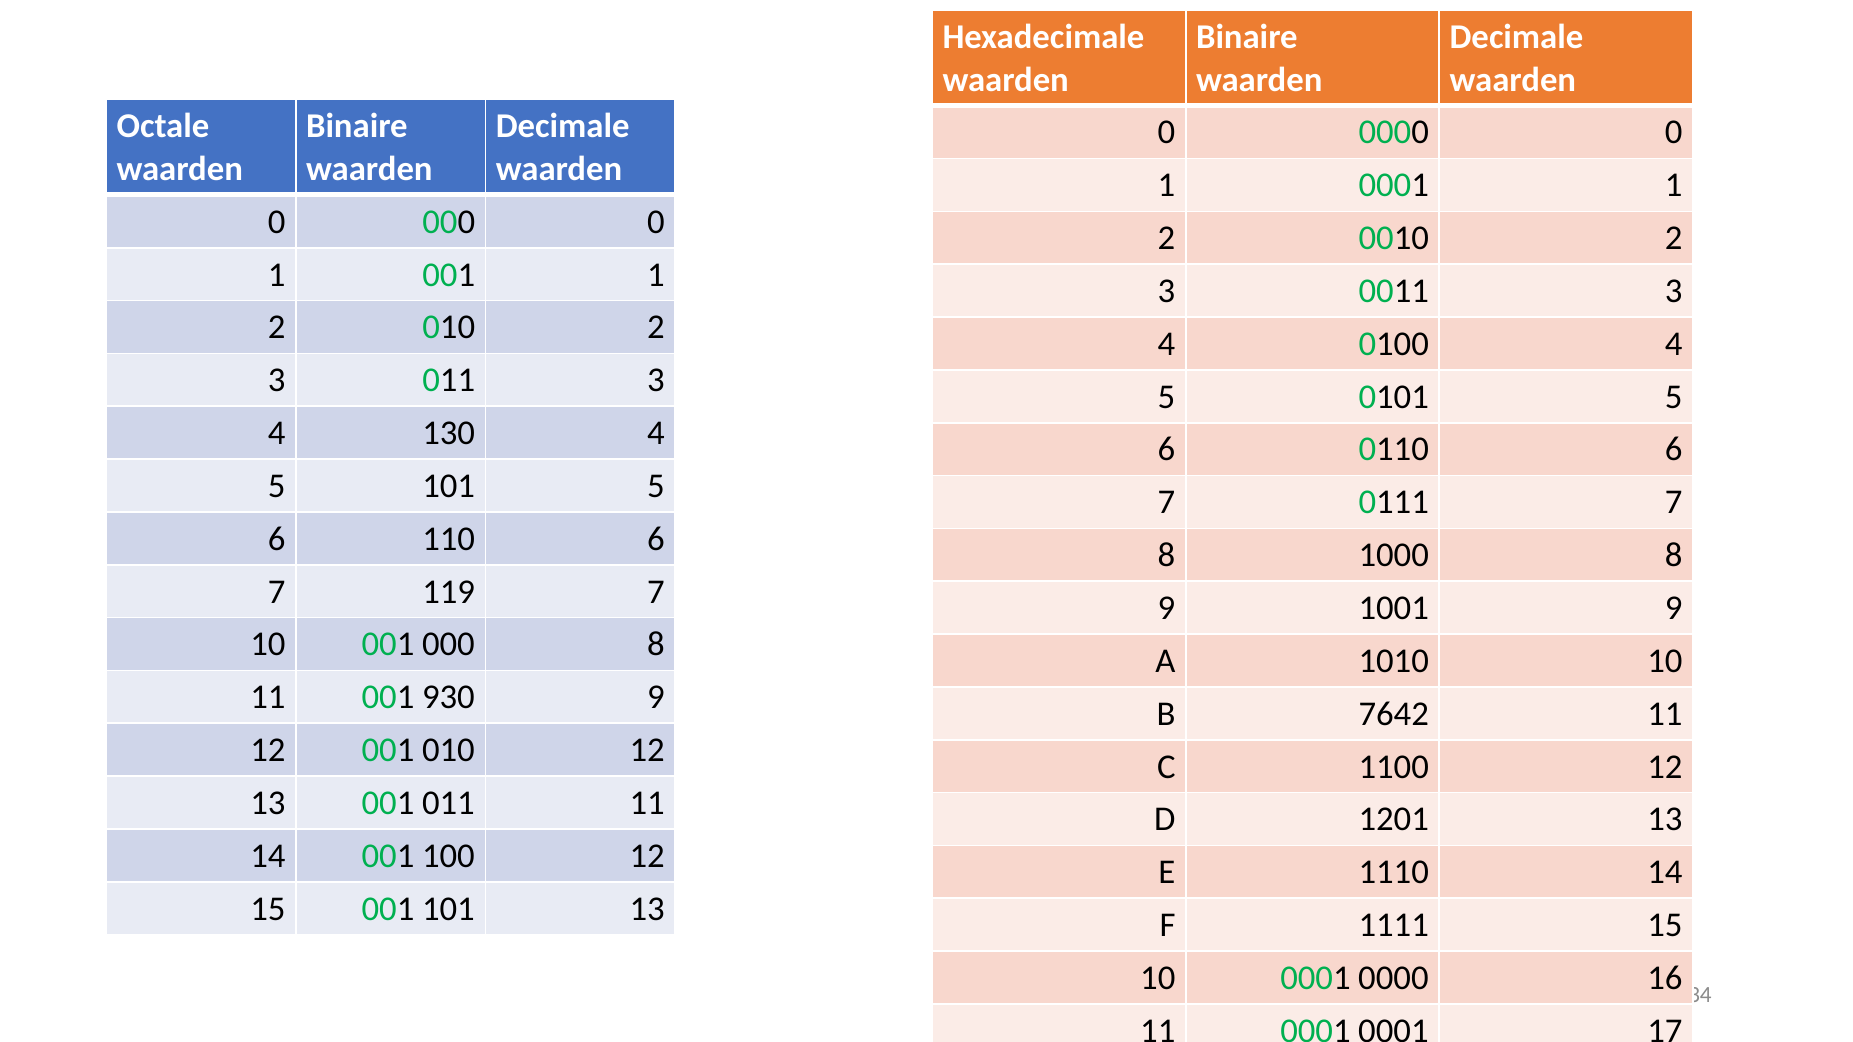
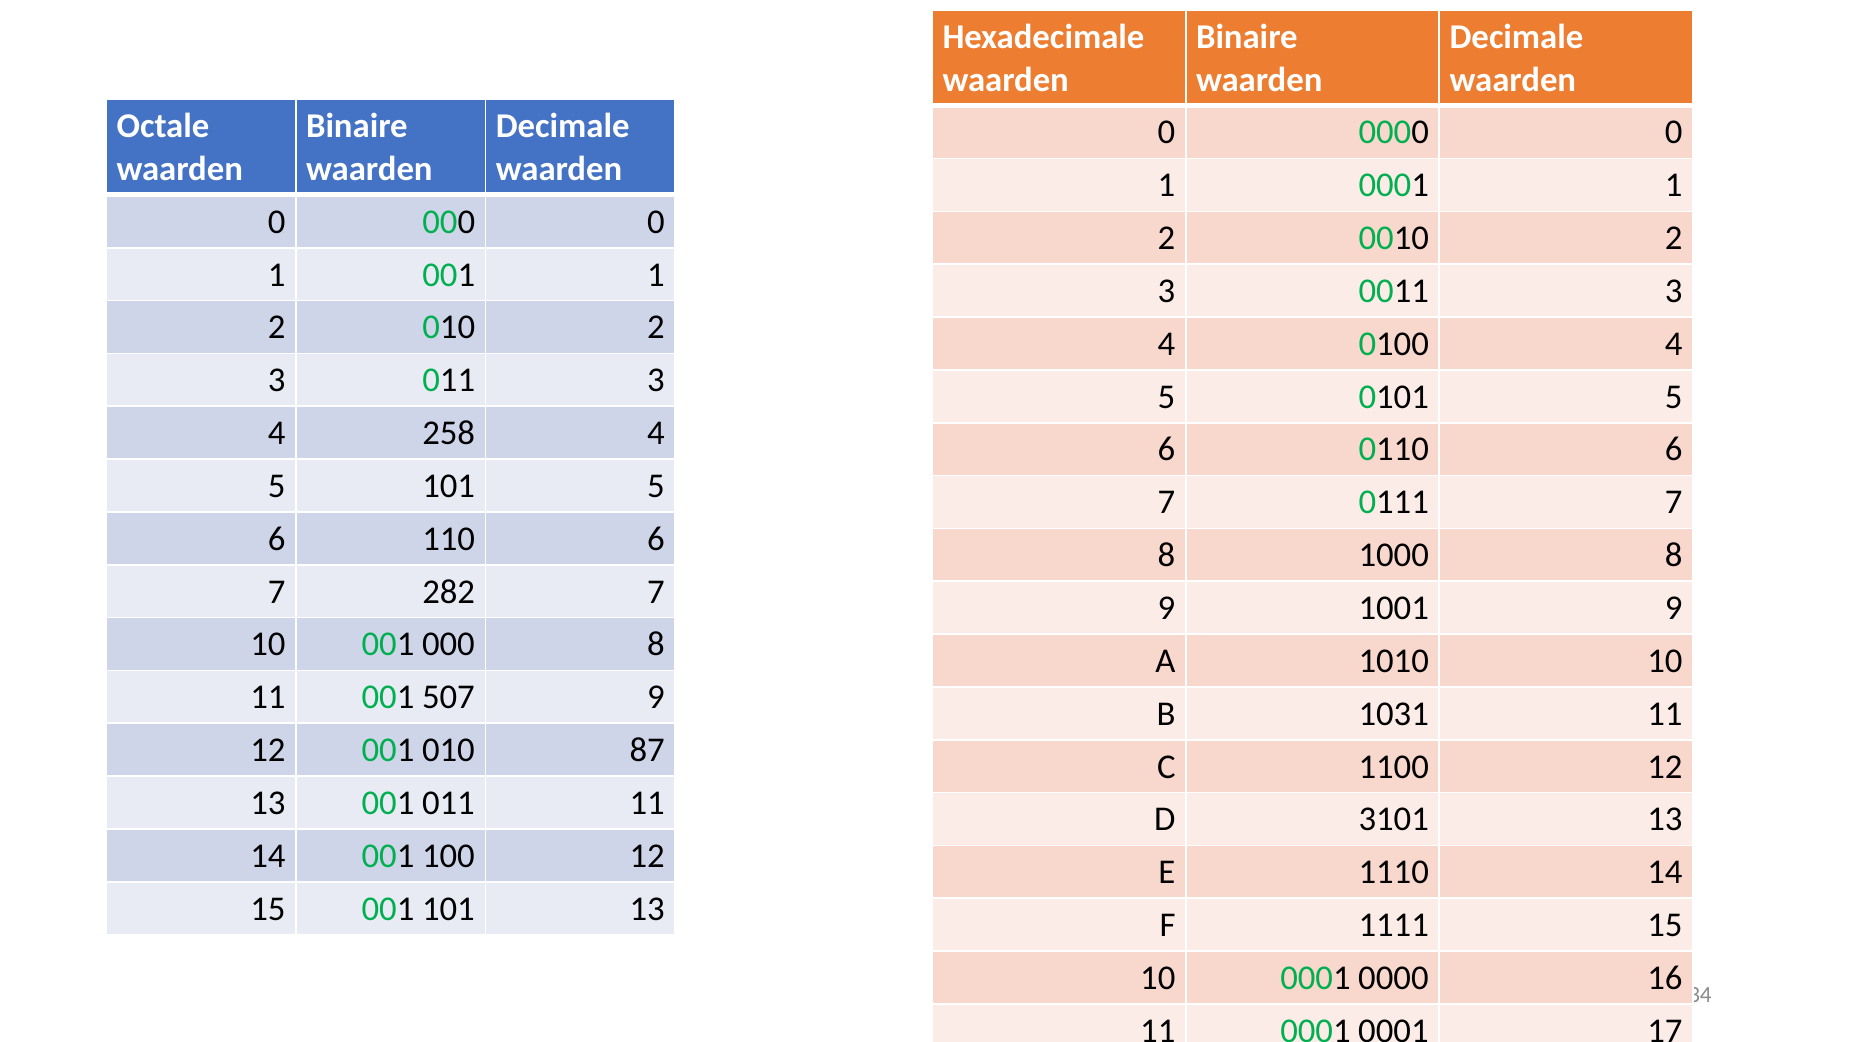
130: 130 -> 258 (449, 433)
119: 119 -> 282 (449, 592)
930: 930 -> 507 (448, 697)
7642: 7642 -> 1031 (1394, 714)
010 12: 12 -> 87 (647, 750)
1201: 1201 -> 3101 (1394, 820)
